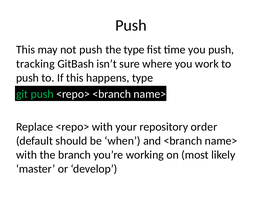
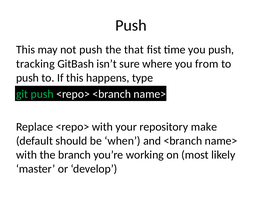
the type: type -> that (134, 50)
work: work -> from (207, 64)
order: order -> make (204, 127)
